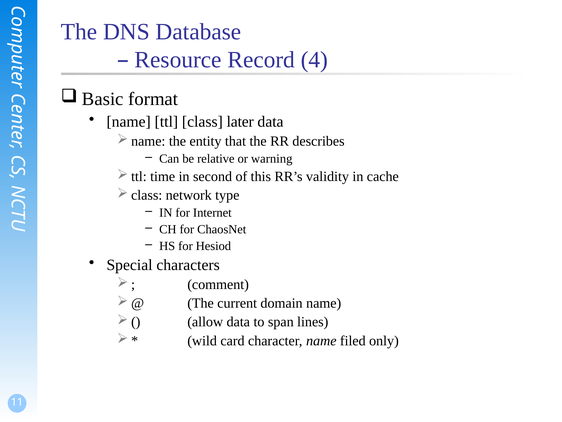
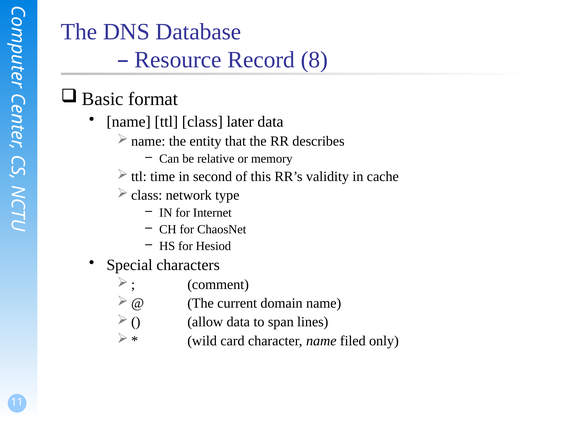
4: 4 -> 8 (314, 60)
warning: warning -> memory (272, 158)
